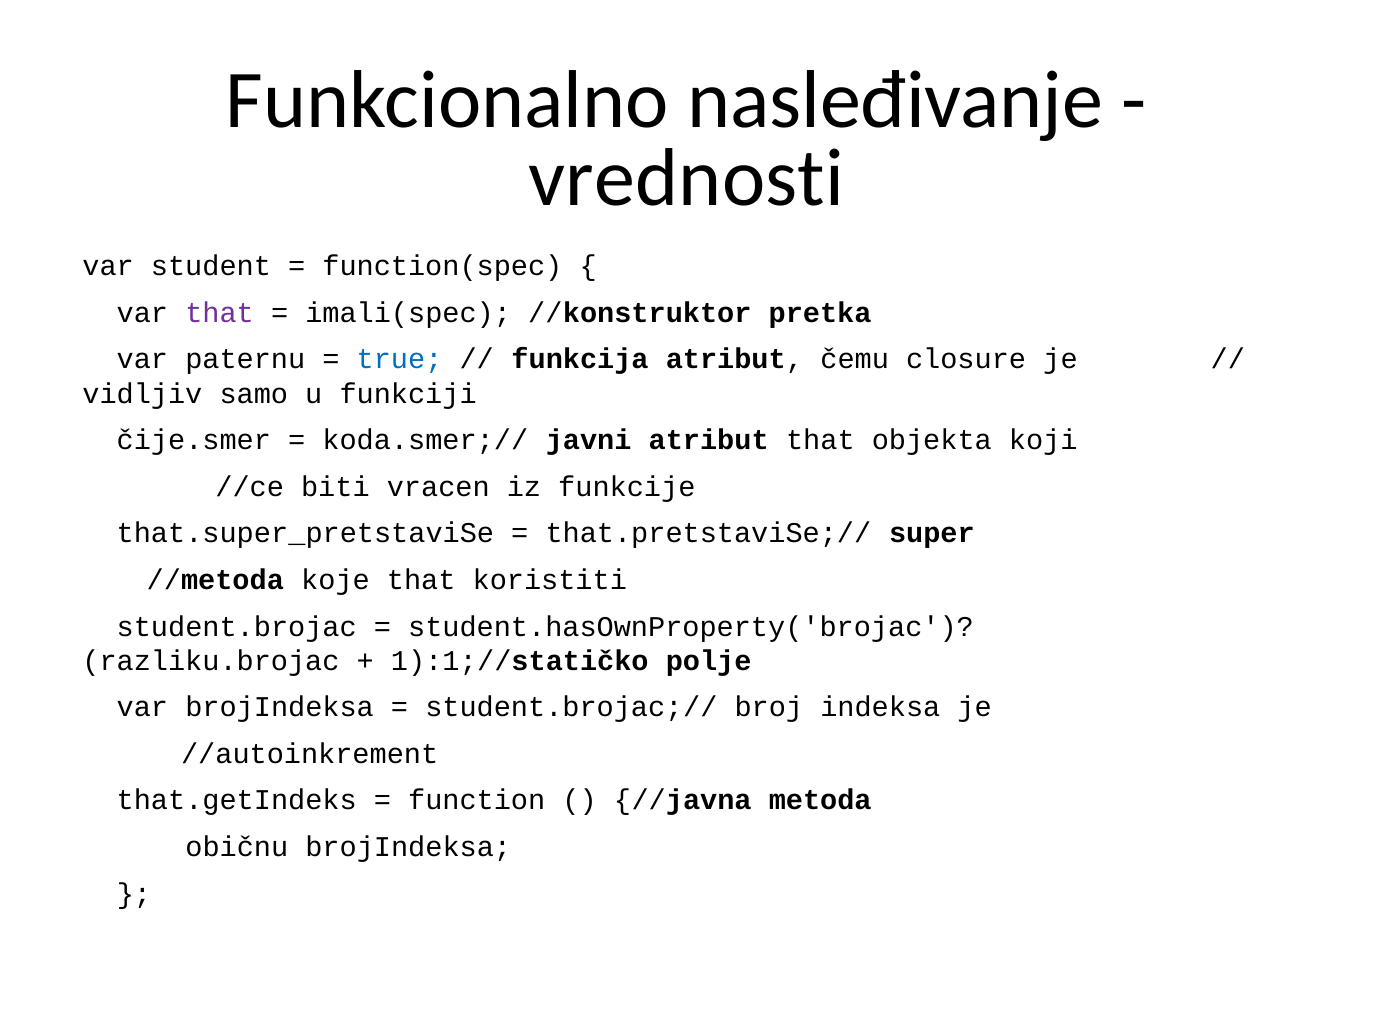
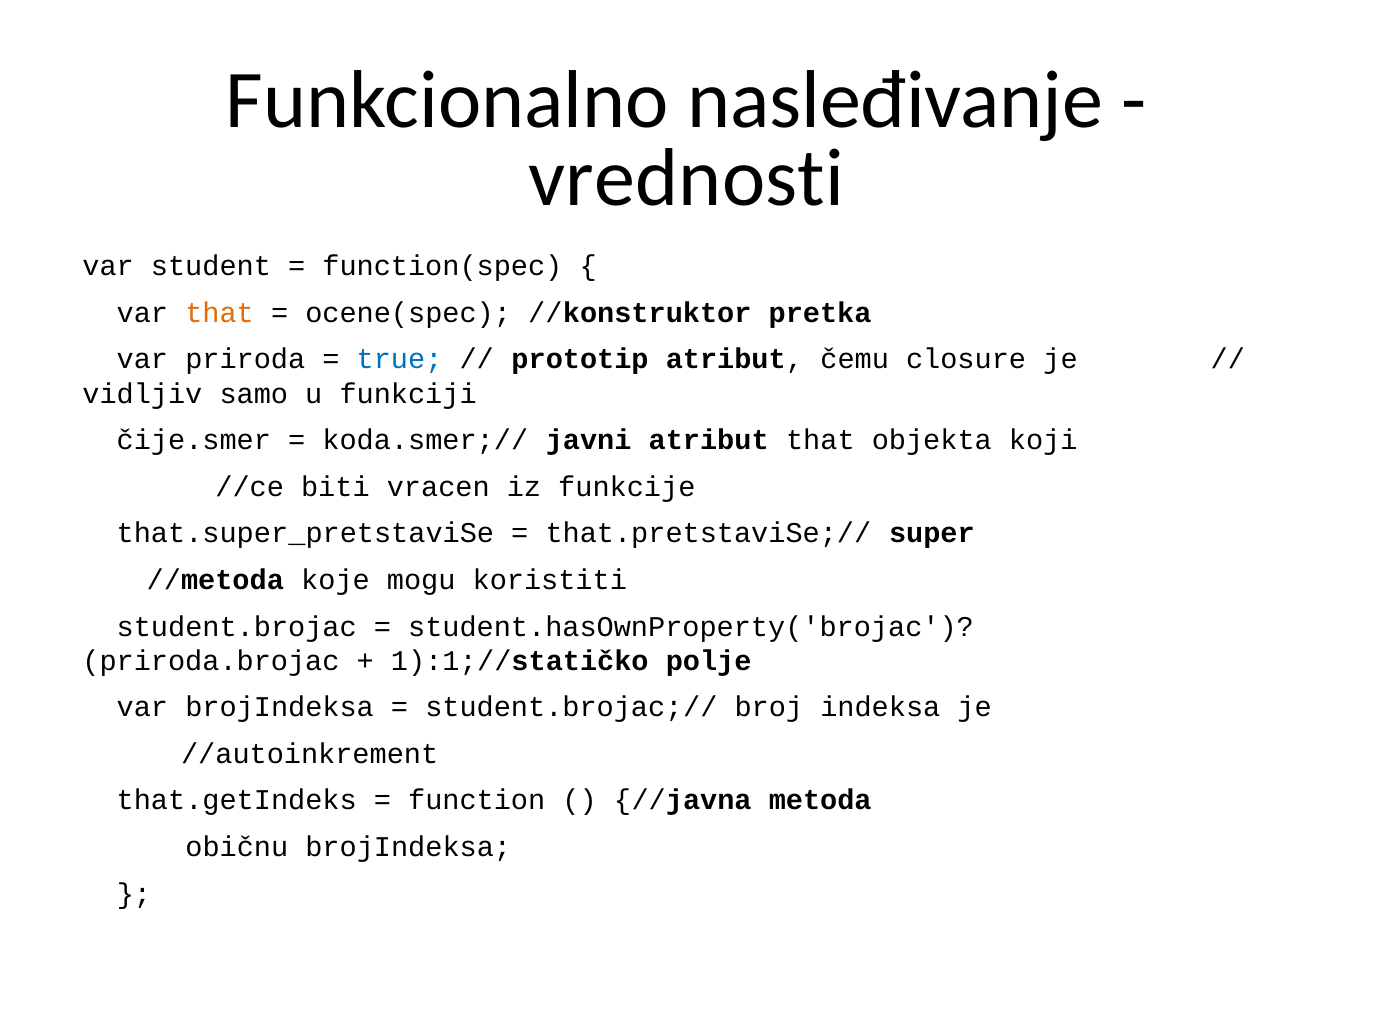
that colour: purple -> orange (220, 313)
imali(spec: imali(spec -> ocene(spec (408, 313)
paternu: paternu -> priroda (245, 359)
funkcija: funkcija -> prototip (580, 359)
koje that: that -> mogu (421, 580)
razliku.brojac: razliku.brojac -> priroda.brojac (211, 661)
